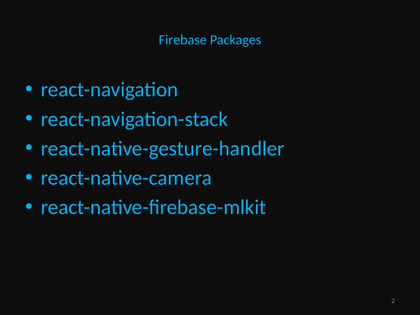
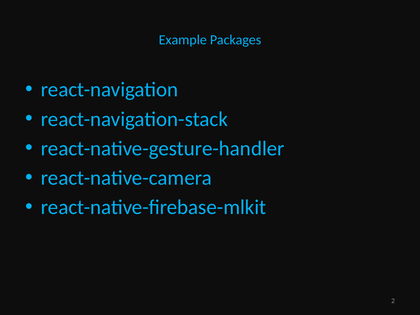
Firebase: Firebase -> Example (183, 40)
